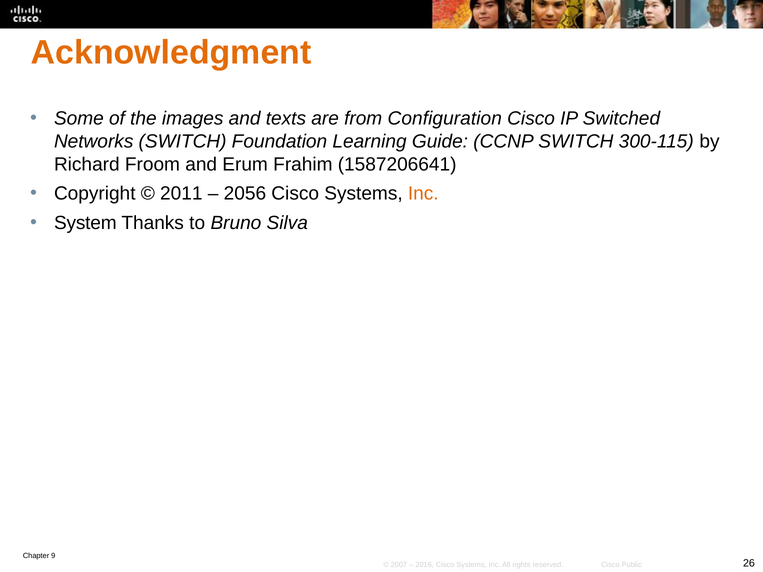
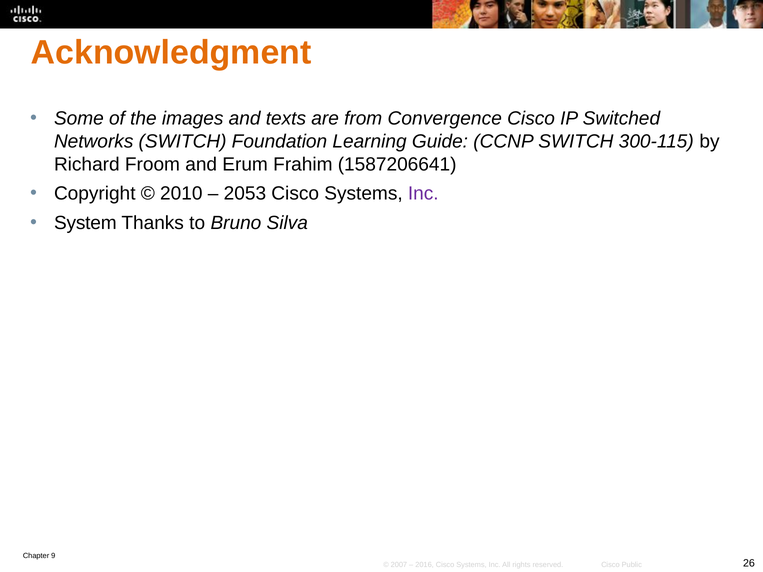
Configuration: Configuration -> Convergence (445, 119)
2011: 2011 -> 2010 (181, 194)
2056: 2056 -> 2053 (245, 194)
Inc colour: orange -> purple (423, 194)
